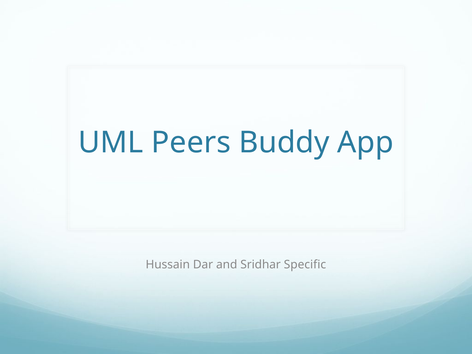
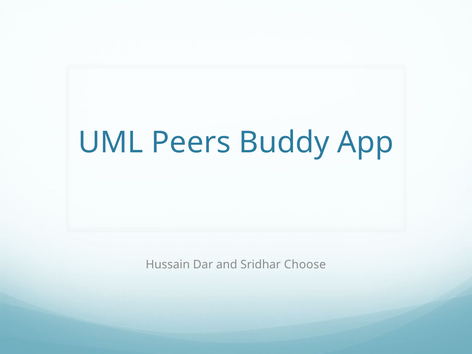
Specific: Specific -> Choose (305, 264)
